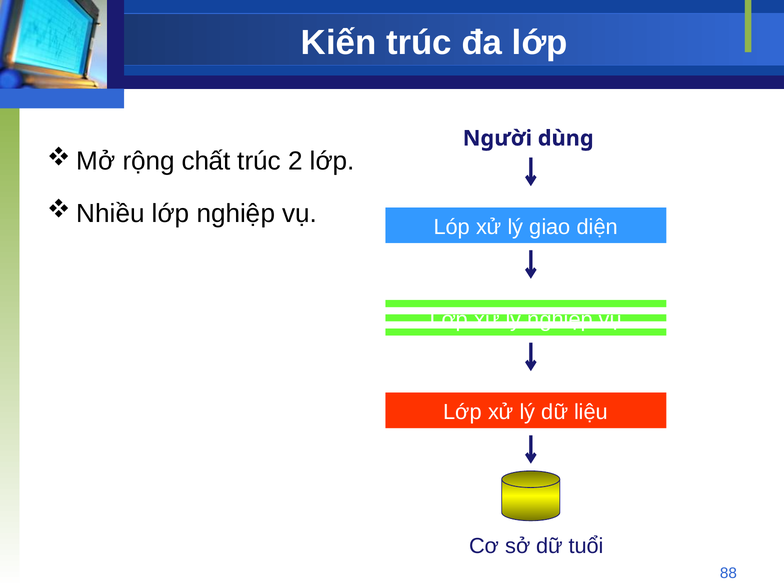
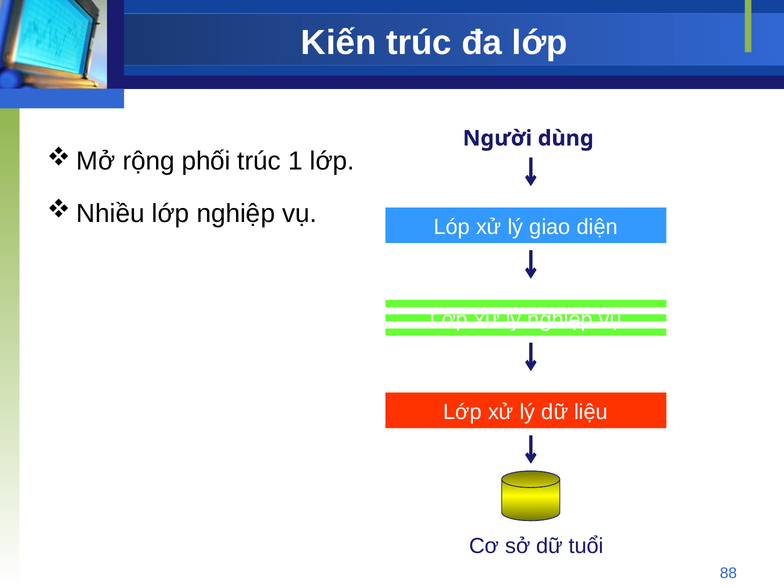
chất: chất -> phối (206, 161)
2: 2 -> 1 (295, 161)
